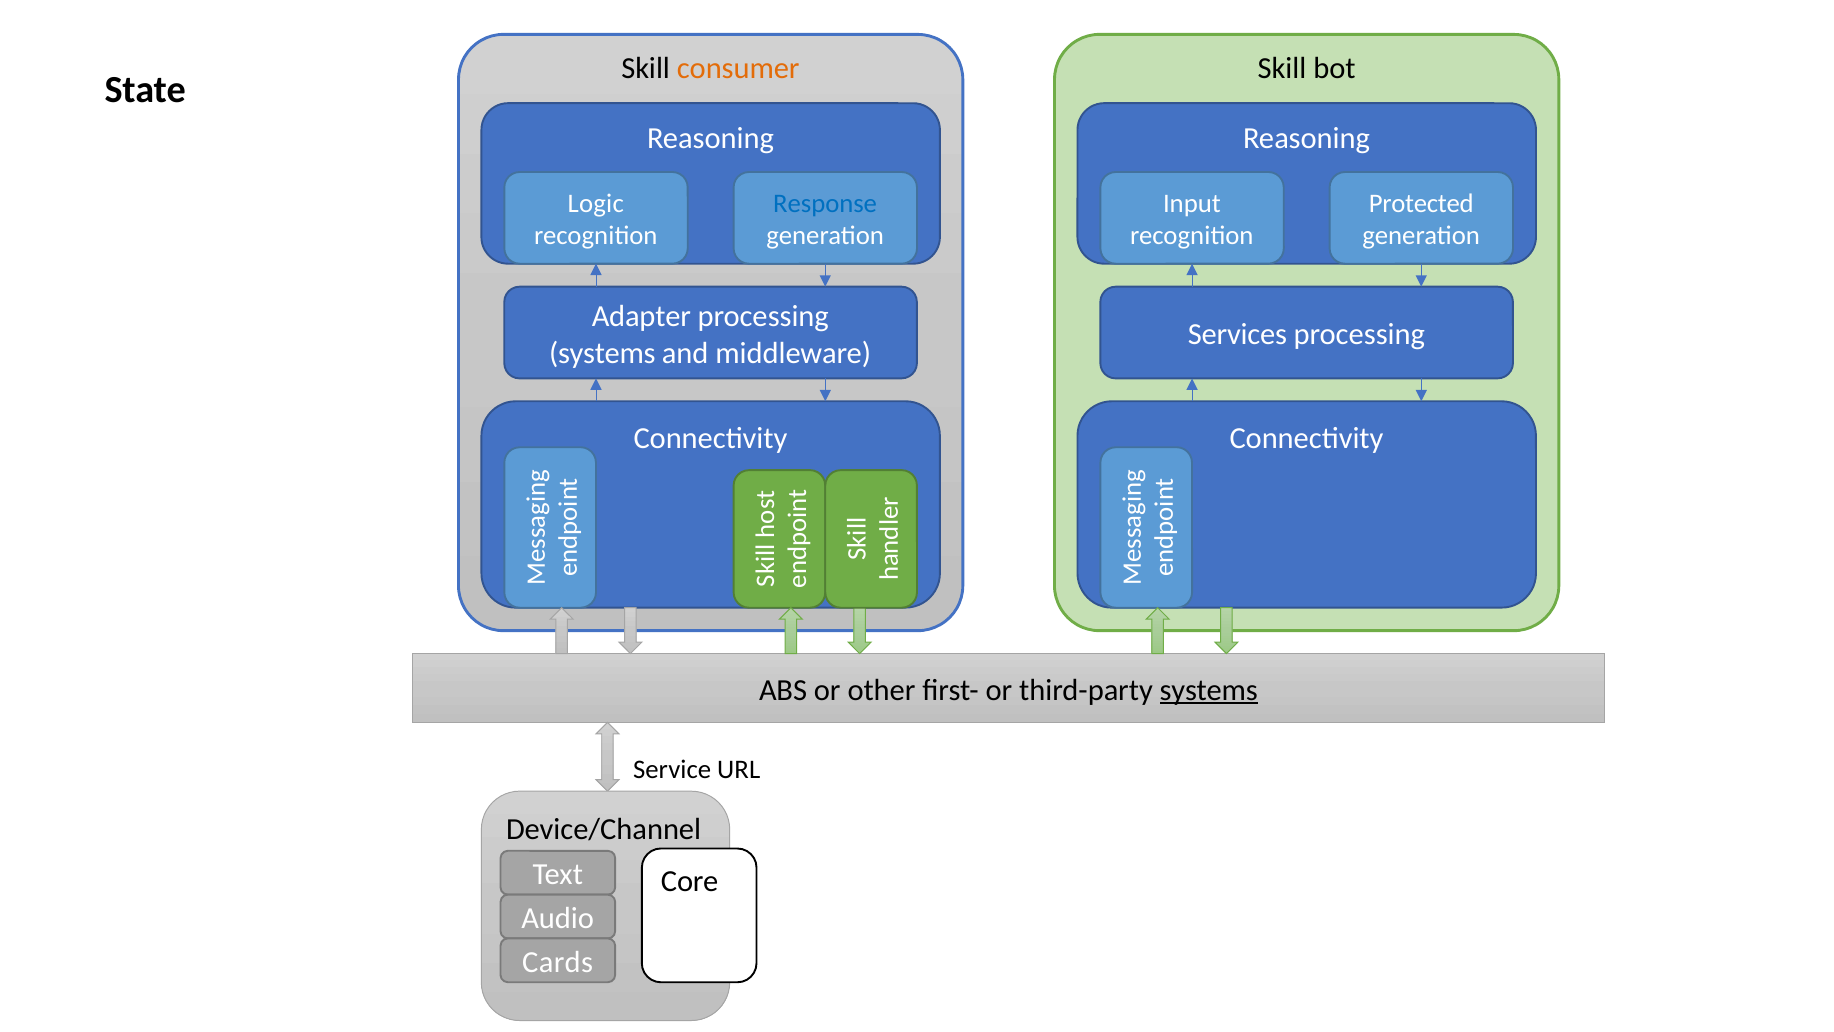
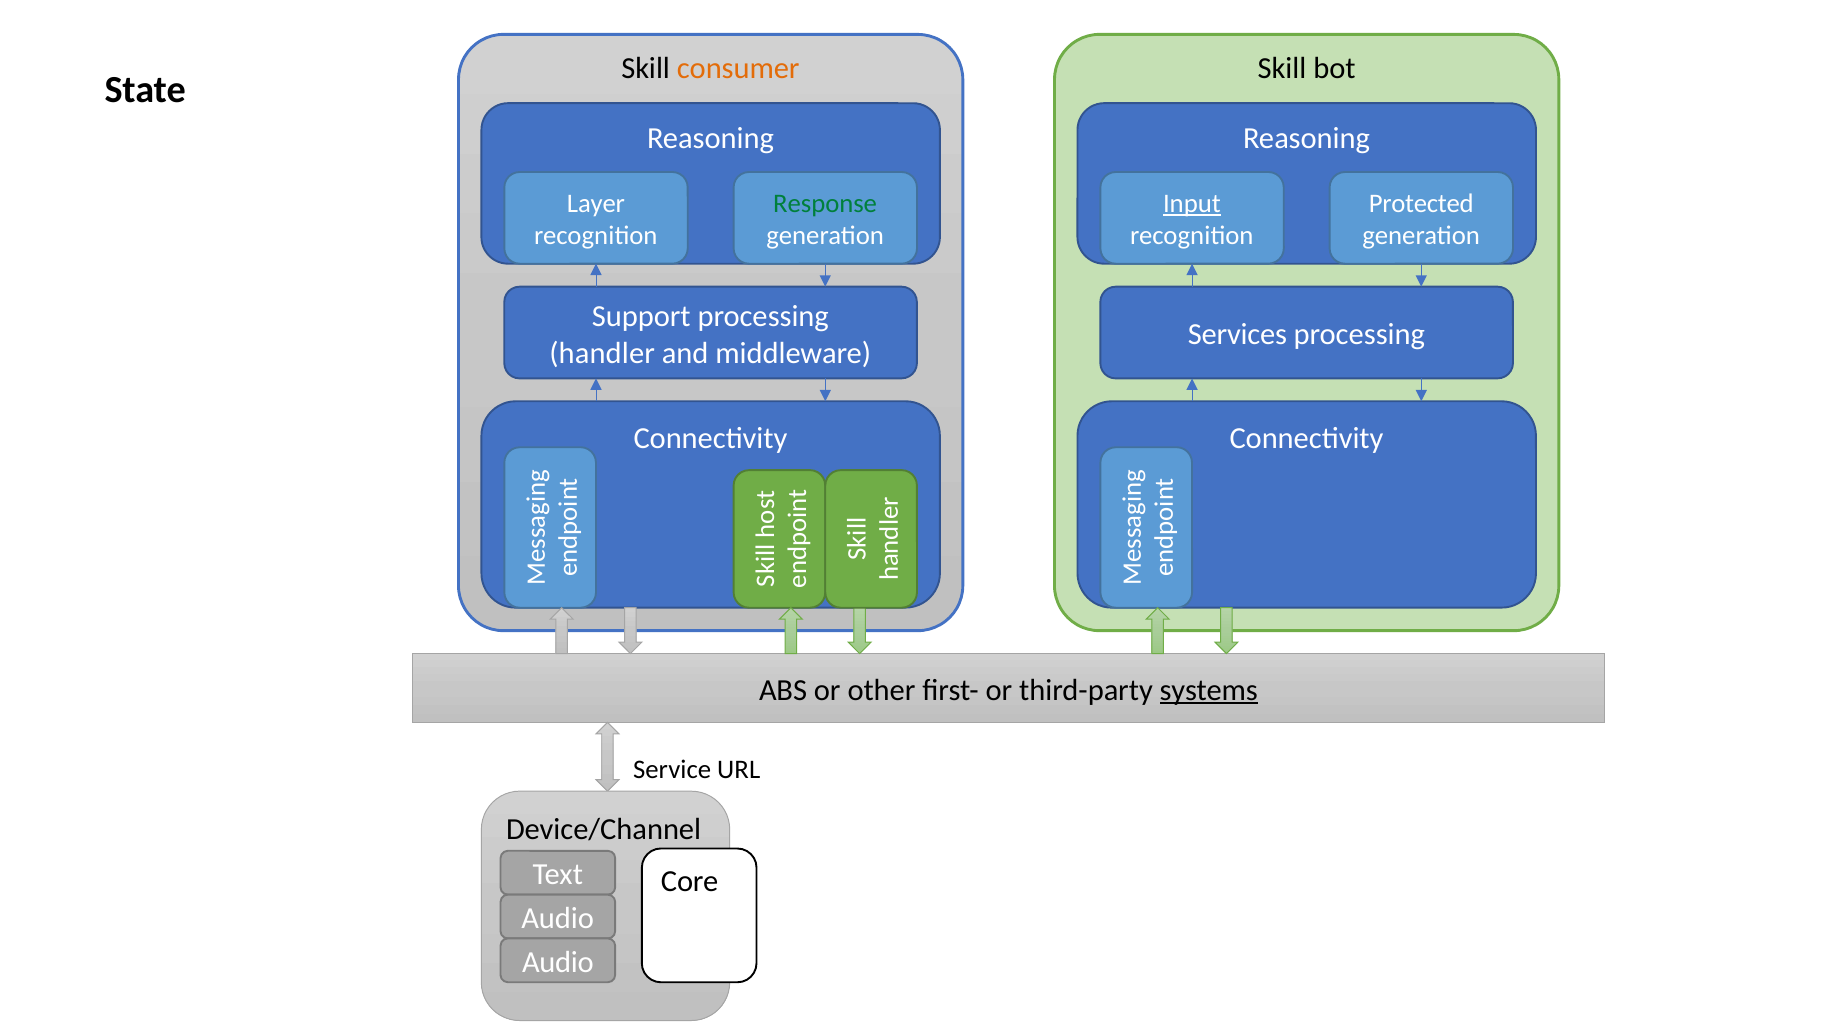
Logic: Logic -> Layer (596, 204)
Response colour: blue -> green (825, 204)
Input underline: none -> present (1192, 204)
Adapter: Adapter -> Support (641, 316)
systems: systems -> handler (602, 353)
Cards: Cards -> Audio (558, 962)
